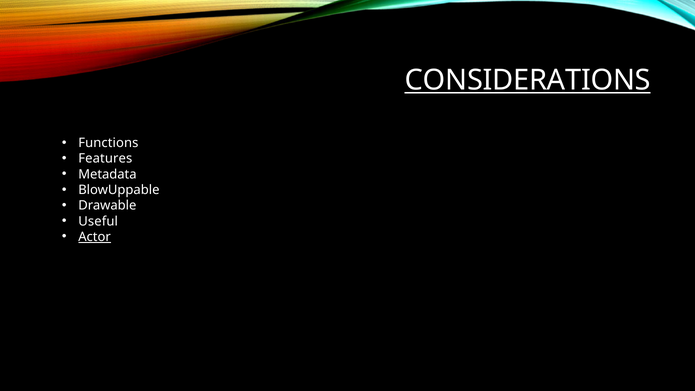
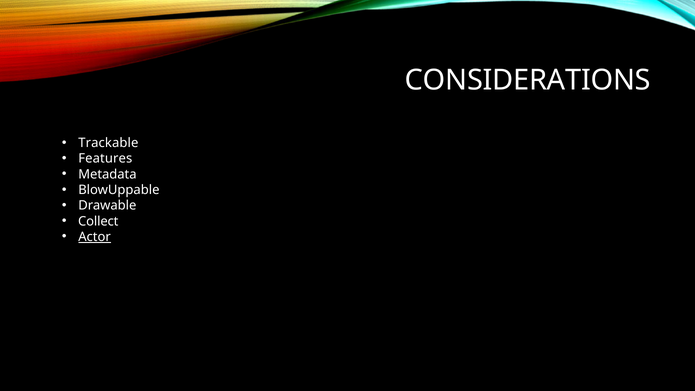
CONSIDERATIONS underline: present -> none (528, 80)
Functions: Functions -> Trackable (108, 143)
Useful: Useful -> Collect (98, 221)
